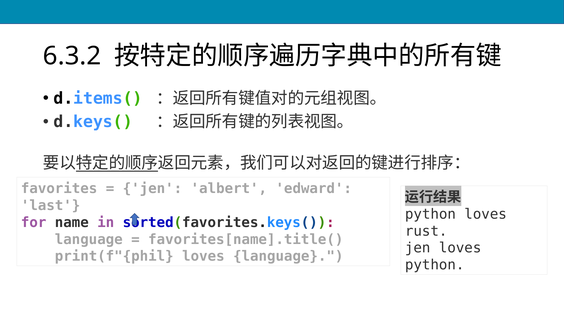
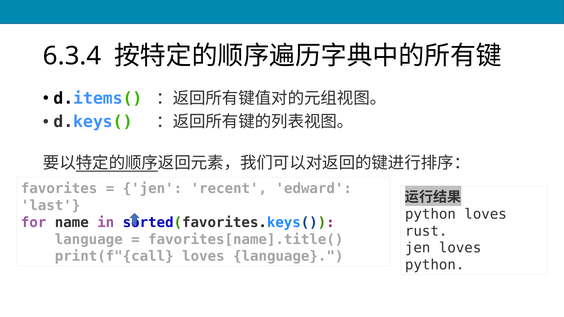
6.3.2: 6.3.2 -> 6.3.4 (72, 56)
albert: albert -> recent (229, 189)
print(f"{phil: print(f"{phil -> print(f"{call (114, 257)
